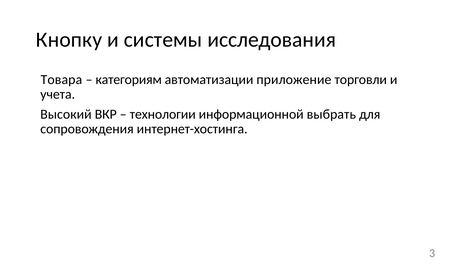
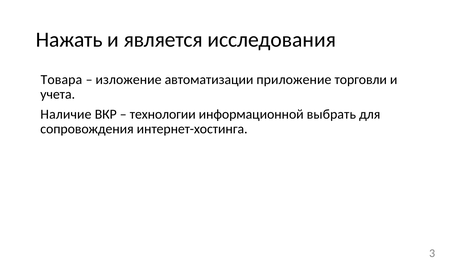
Кнопку: Кнопку -> Нажать (69, 40)
системы: системы -> является (163, 40)
категориям: категориям -> изложение (129, 80)
Высокий: Высокий -> Наличие (66, 114)
